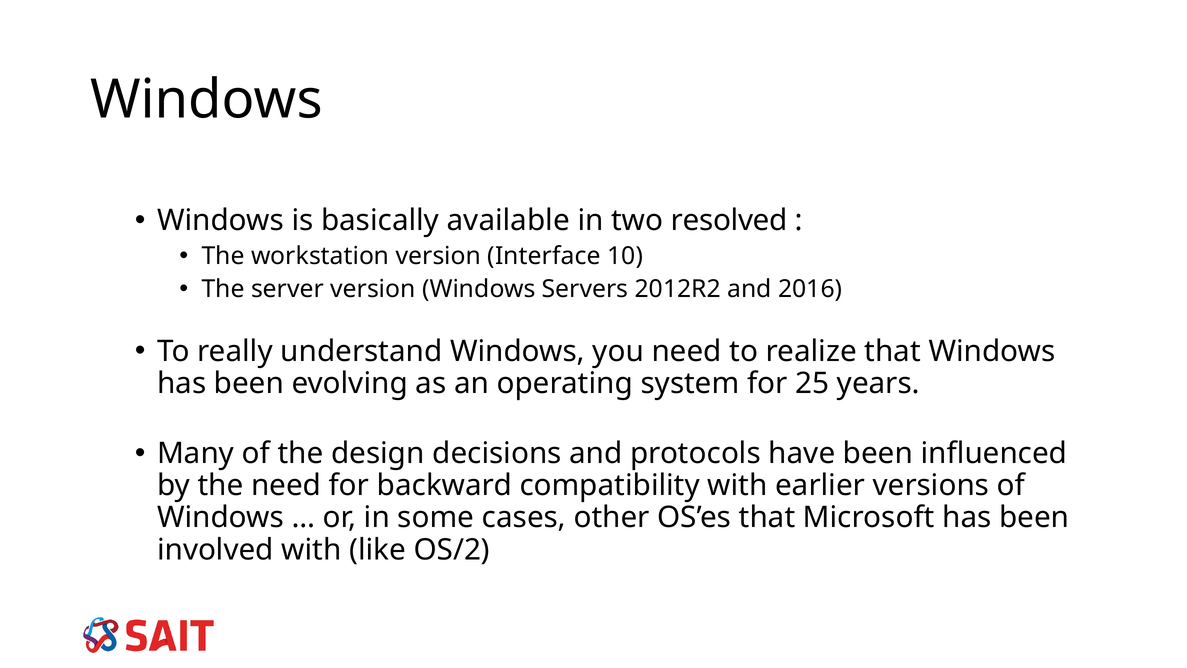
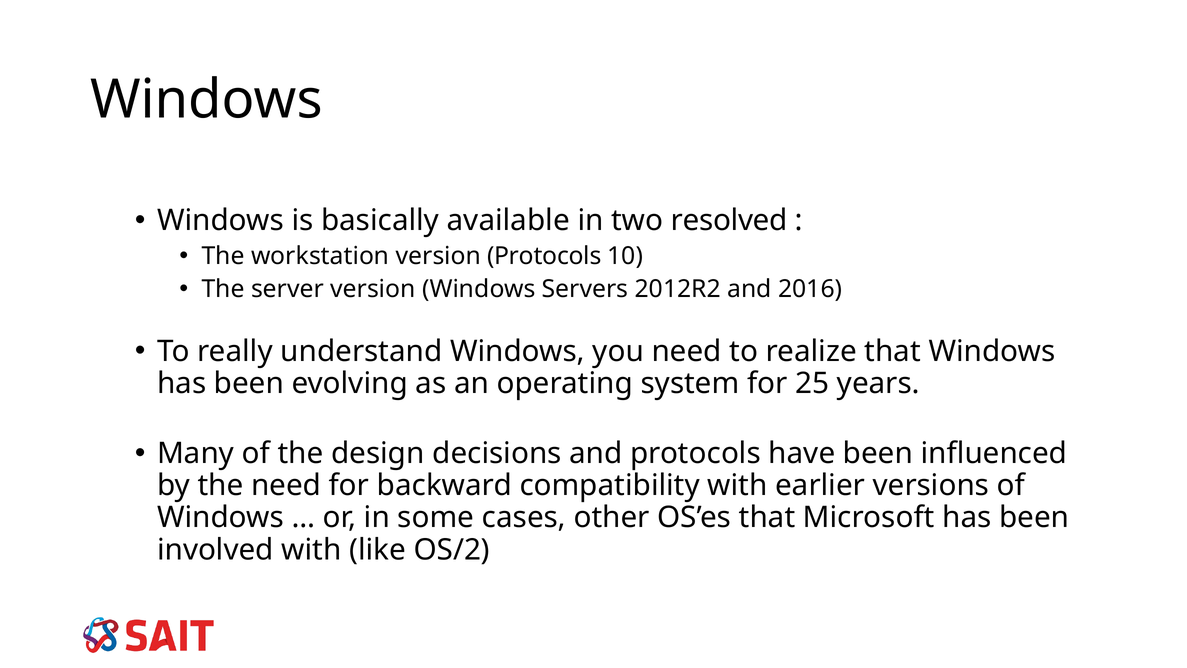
version Interface: Interface -> Protocols (544, 256)
